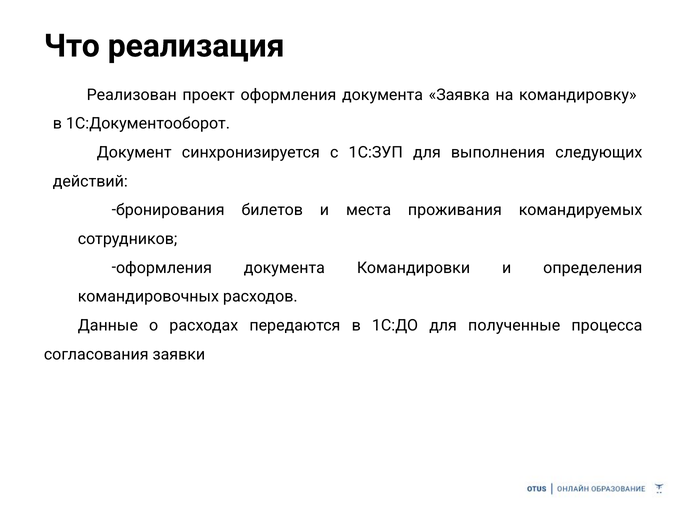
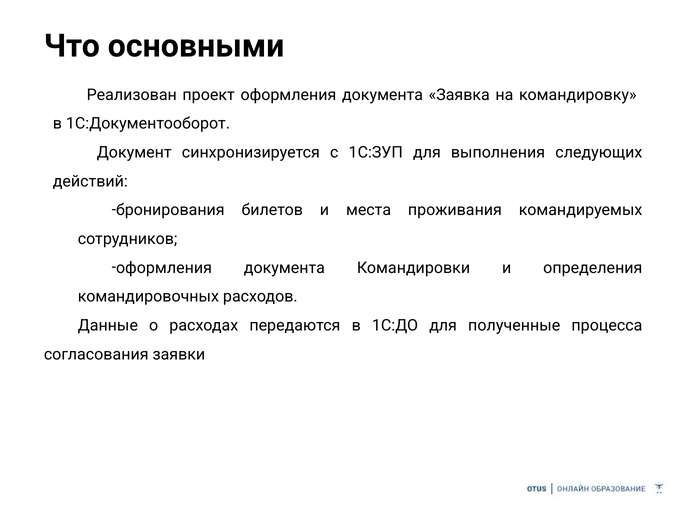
реализация: реализация -> основными (196, 46)
